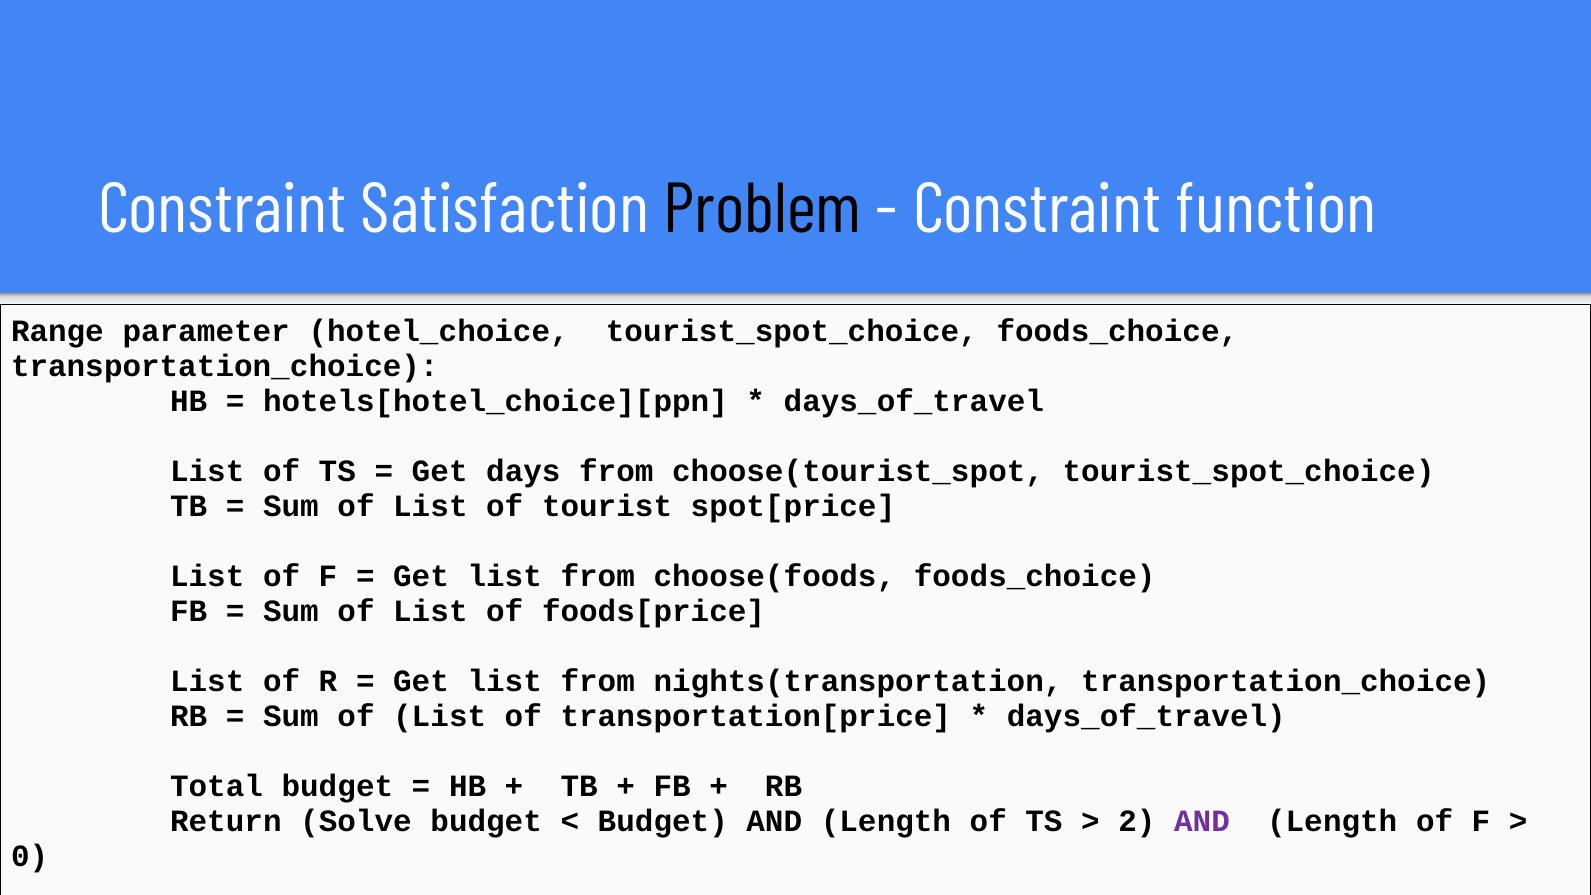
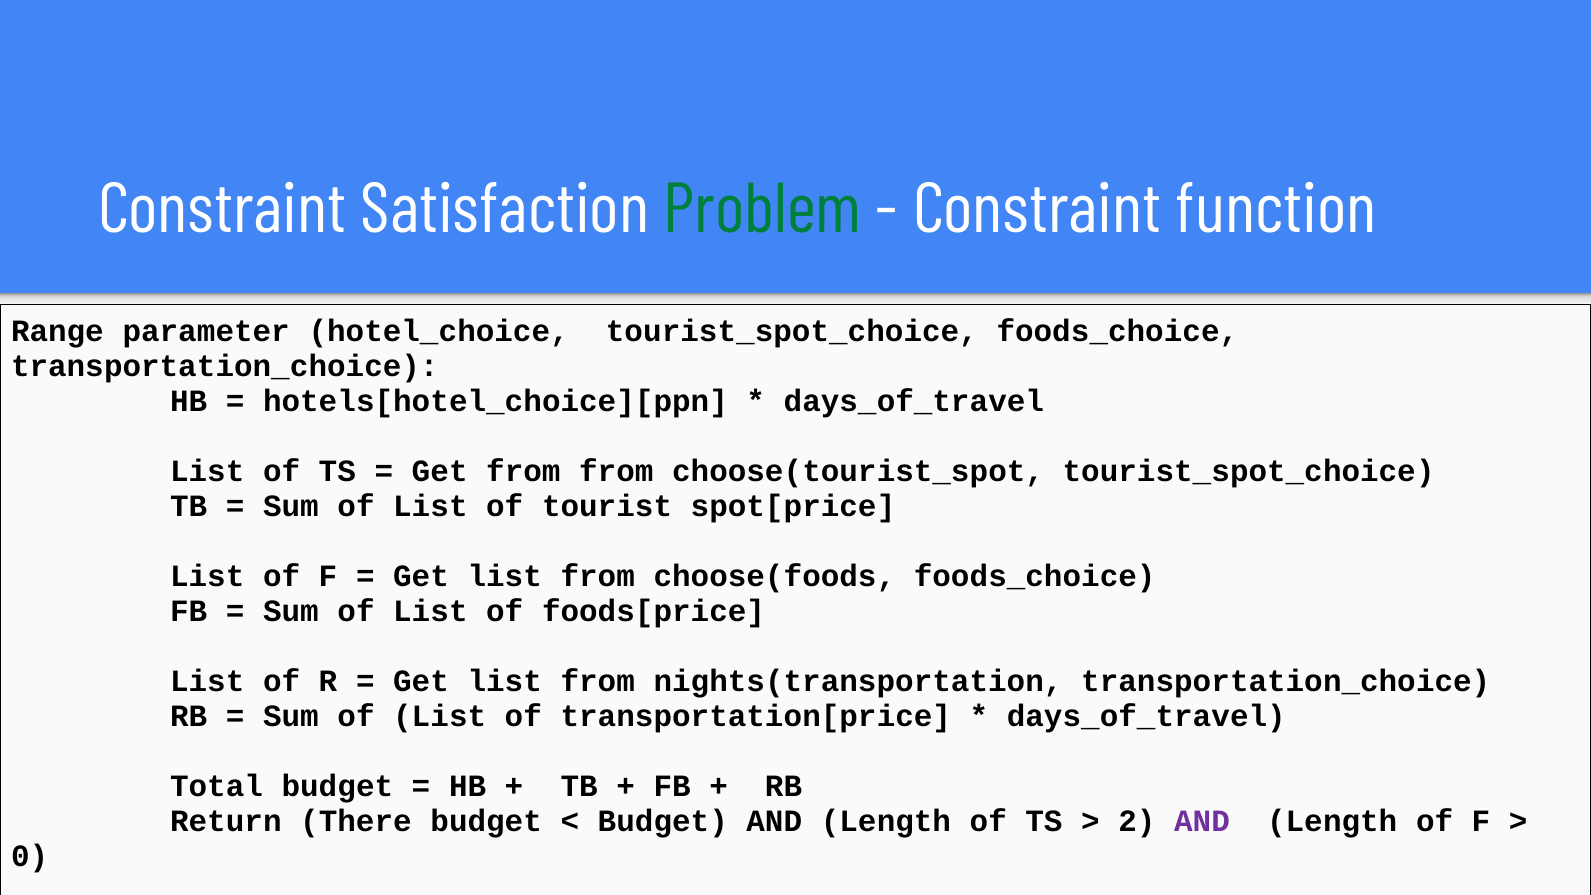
Problem colour: black -> green (762, 209)
Get days: days -> from (523, 471)
Solve: Solve -> There (356, 821)
